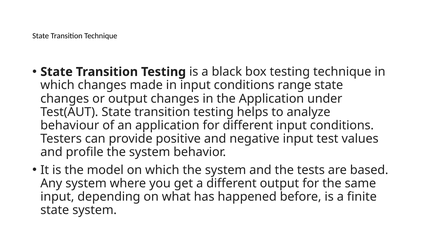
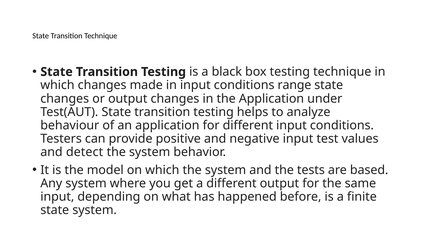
profile: profile -> detect (85, 152)
